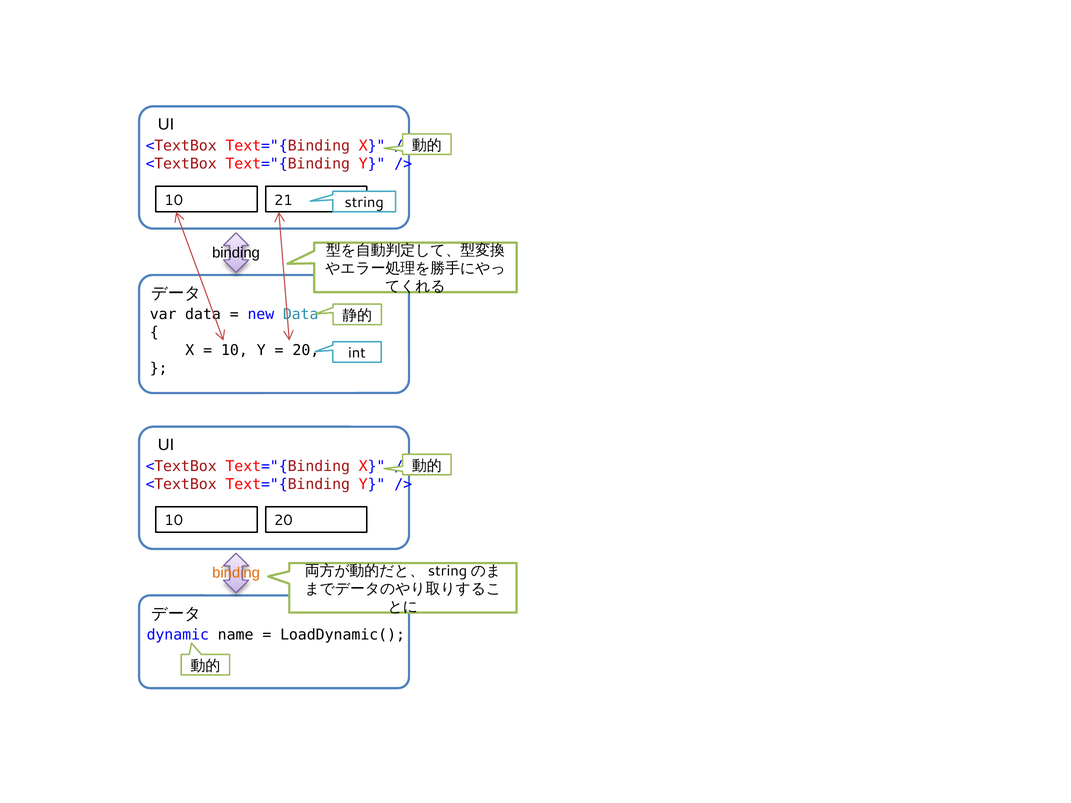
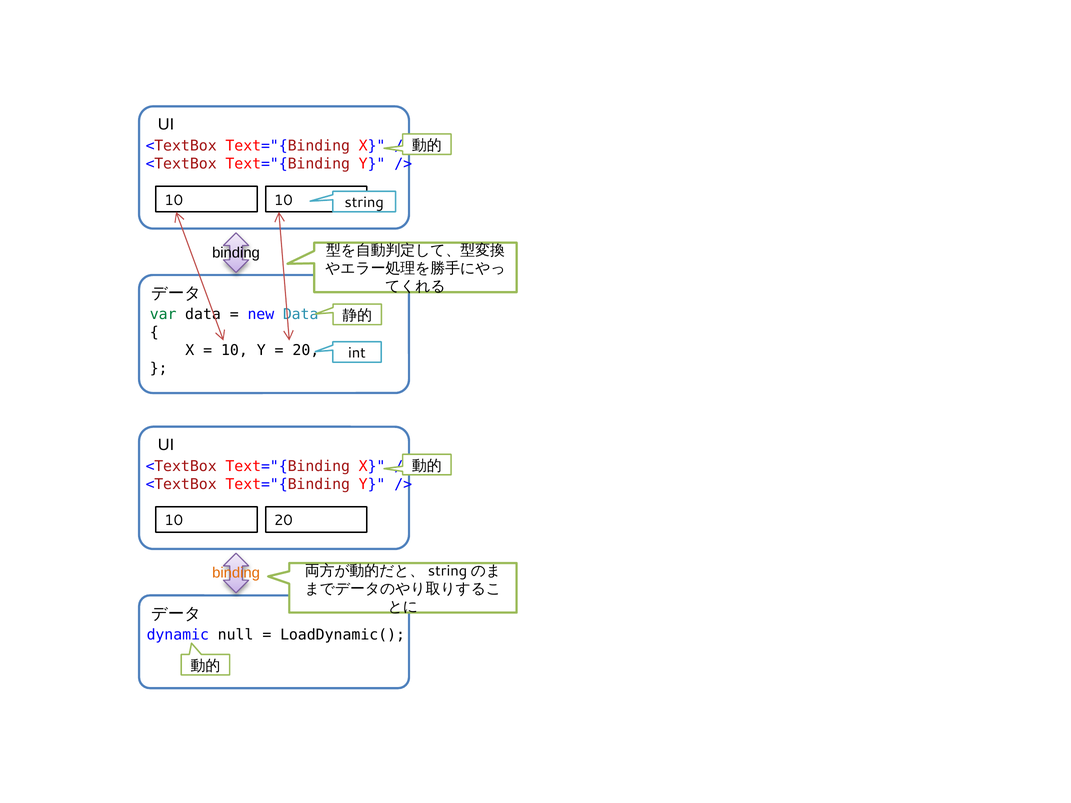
10 21: 21 -> 10 (283, 200)
var colour: black -> green (163, 315)
name: name -> null (236, 635)
